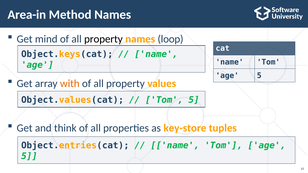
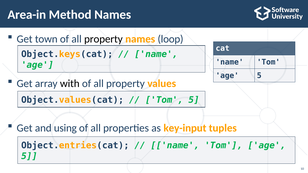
mind: mind -> town (46, 39)
with colour: orange -> black (70, 84)
think: think -> using (65, 128)
key-store: key-store -> key-input (185, 128)
